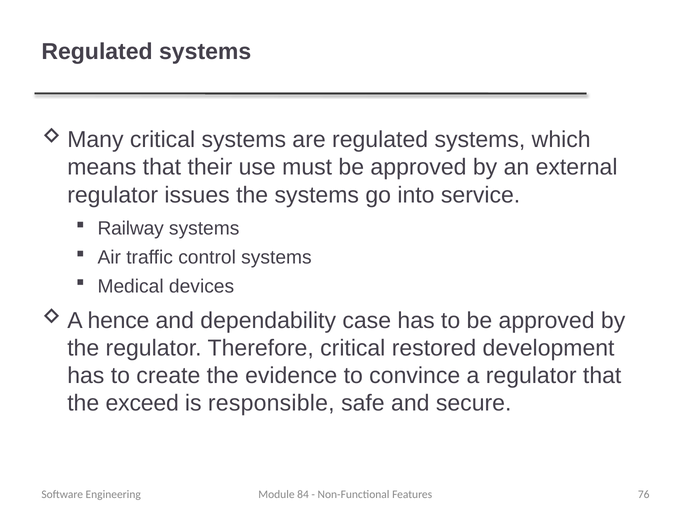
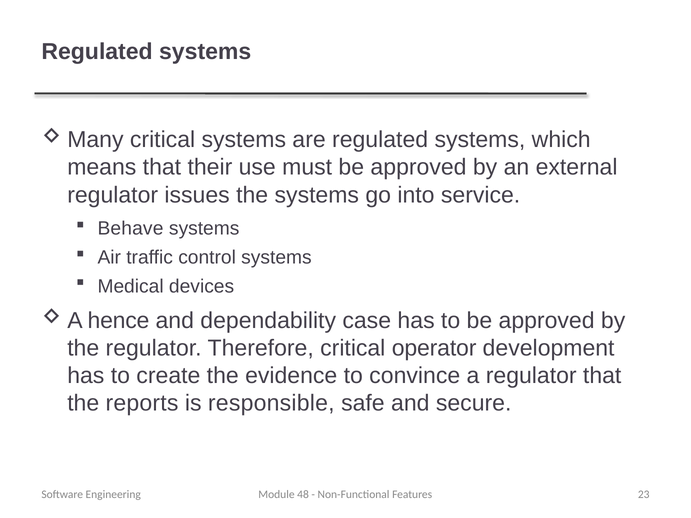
Railway: Railway -> Behave (130, 229)
restored: restored -> operator (434, 348)
exceed: exceed -> reports (142, 404)
84: 84 -> 48 (303, 495)
76: 76 -> 23 (644, 495)
